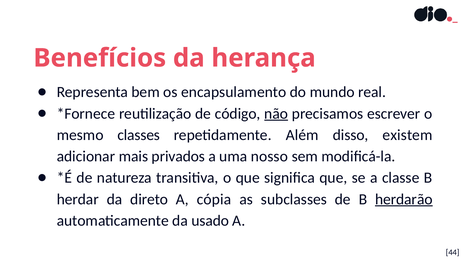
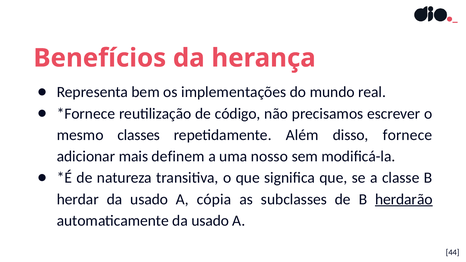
encapsulamento: encapsulamento -> implementações (234, 92)
não underline: present -> none (276, 114)
existem: existem -> fornece (408, 135)
privados: privados -> definem (178, 157)
herdar da direto: direto -> usado (149, 199)
